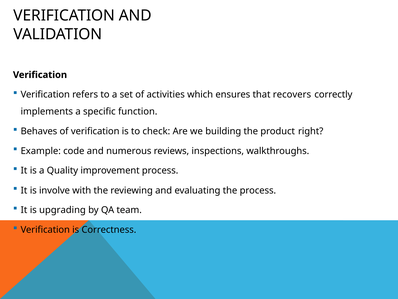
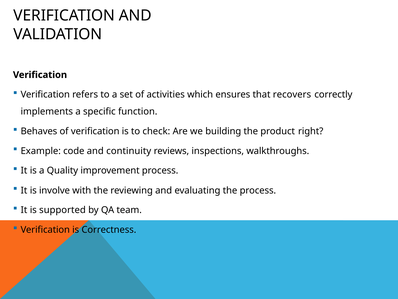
numerous: numerous -> continuity (129, 151)
upgrading: upgrading -> supported (62, 210)
